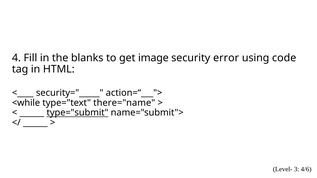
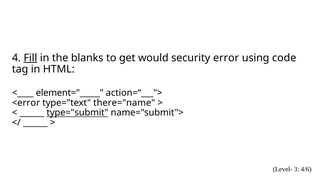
Fill underline: none -> present (30, 58)
image: image -> would (153, 58)
security="_____: security="_____ -> element="_____ (70, 93)
<while: <while -> <error (26, 103)
